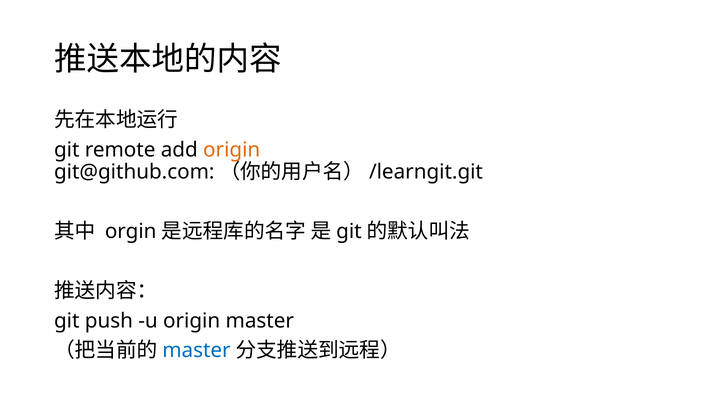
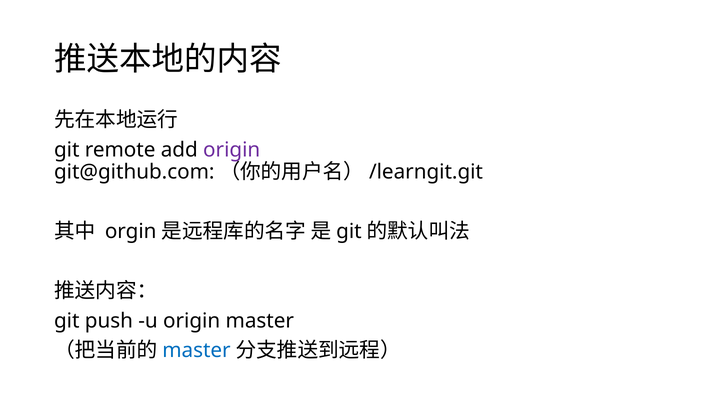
origin colour: orange -> purple (232, 150)
